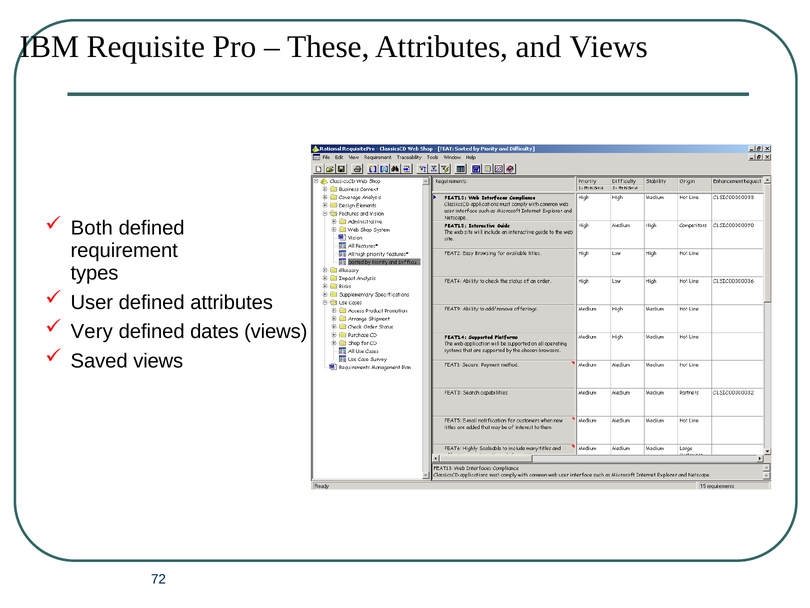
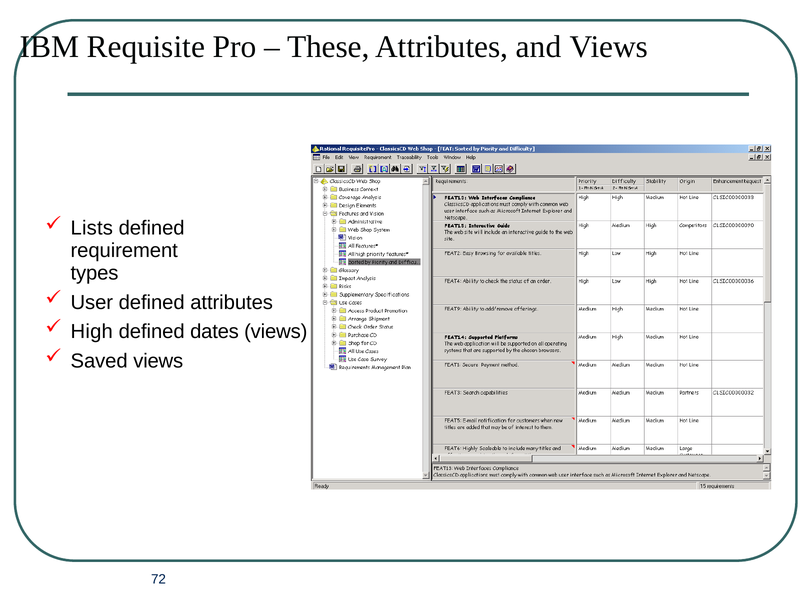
Both: Both -> Lists (92, 228)
Very: Very -> High (92, 331)
